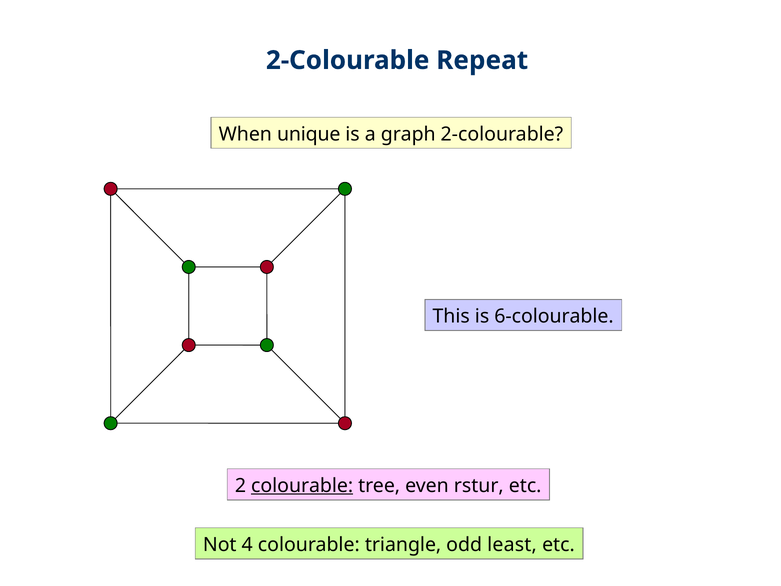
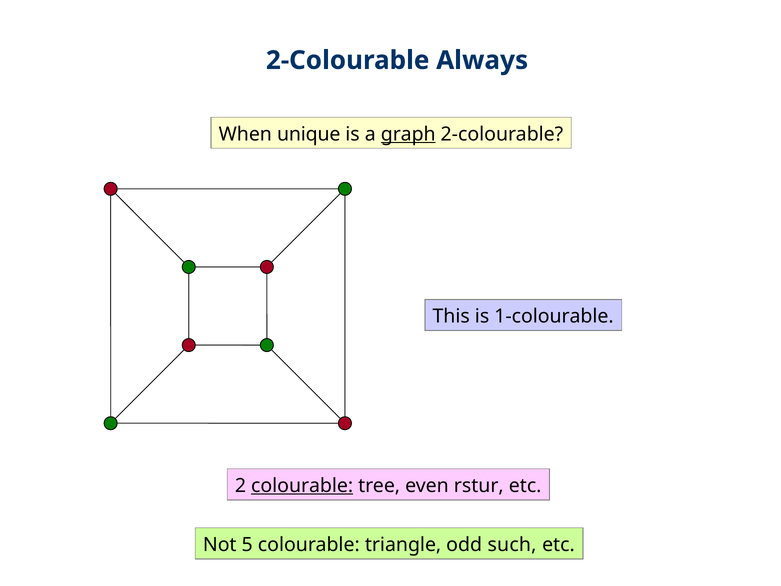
Repeat: Repeat -> Always (482, 60)
graph underline: none -> present (408, 134)
6-colourable: 6-colourable -> 1-colourable (554, 316)
4: 4 -> 5 (247, 544)
least: least -> such (512, 544)
